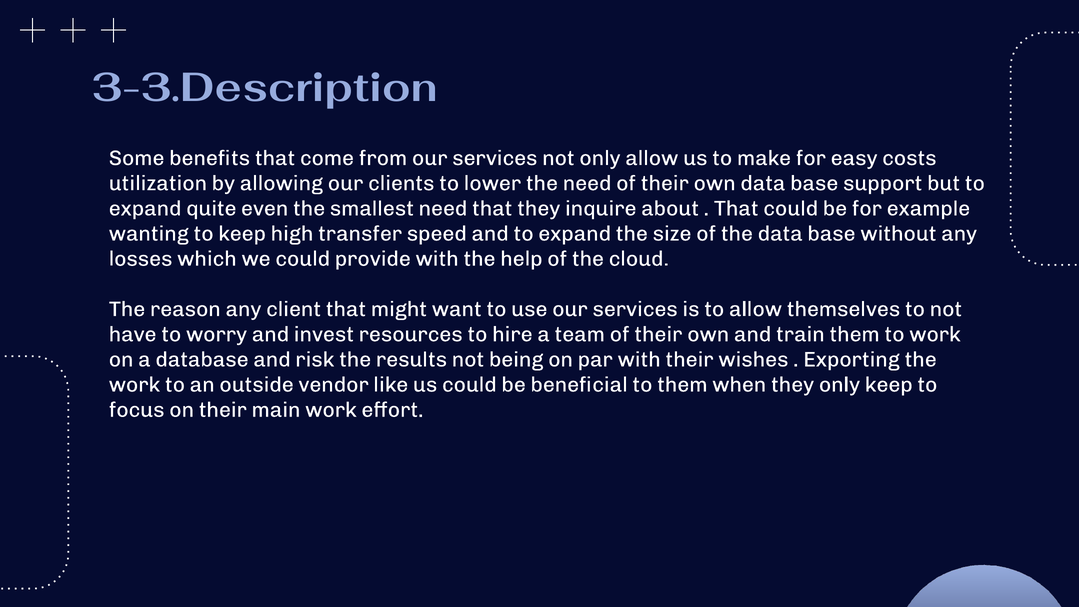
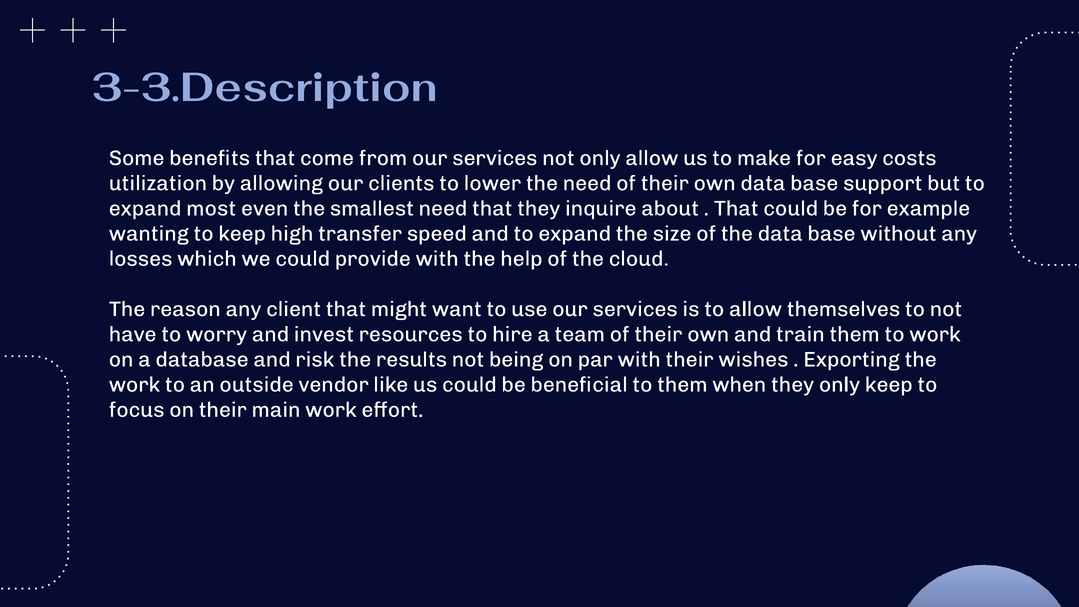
quite: quite -> most (211, 208)
